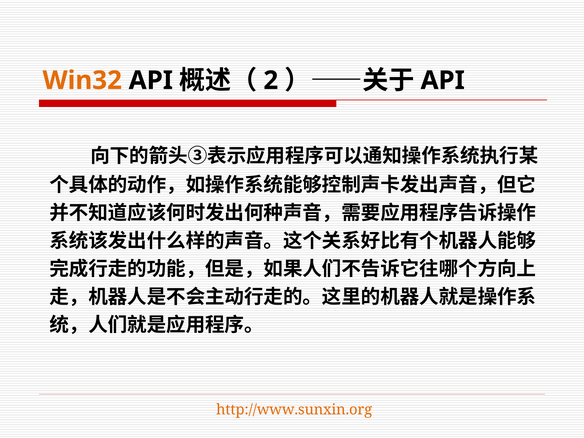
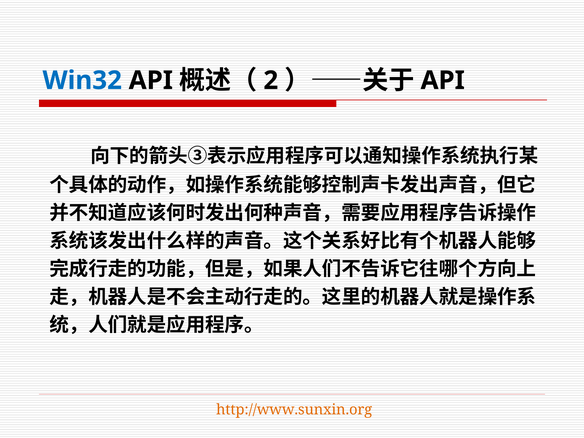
Win32 colour: orange -> blue (82, 80)
